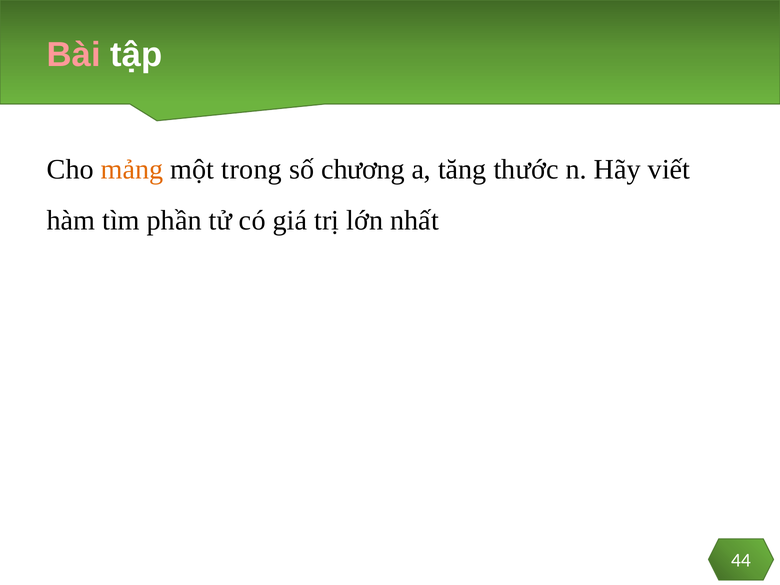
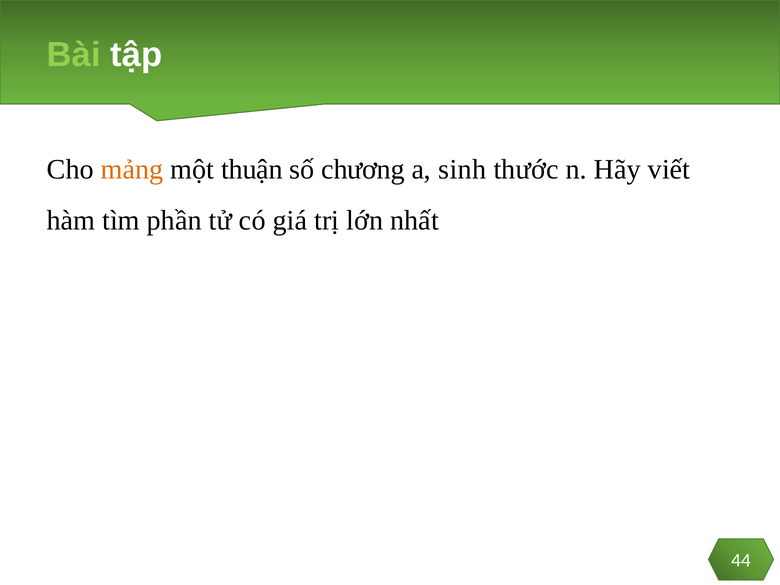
Bài colour: pink -> light green (74, 55)
trong: trong -> thuận (252, 170)
tăng: tăng -> sinh (462, 170)
